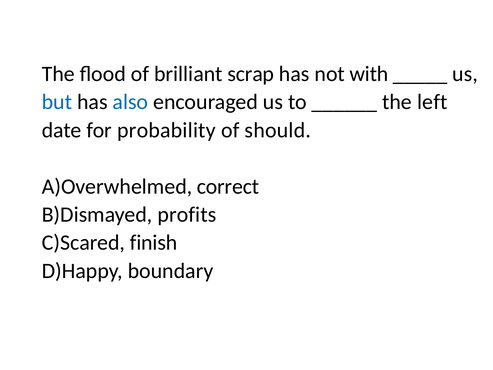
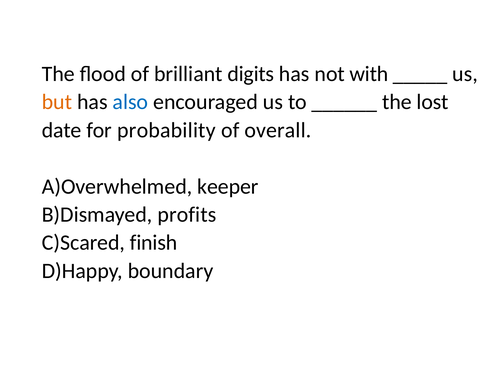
scrap: scrap -> digits (251, 74)
but colour: blue -> orange (57, 102)
left: left -> lost (433, 102)
should: should -> overall (278, 130)
correct: correct -> keeper (228, 186)
